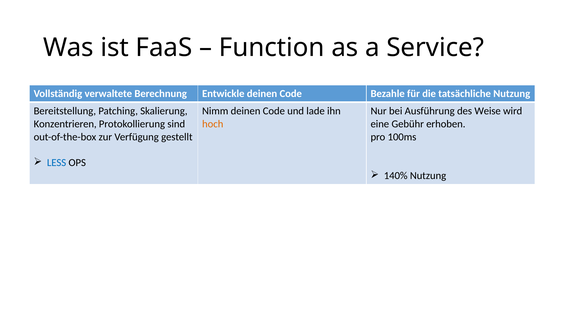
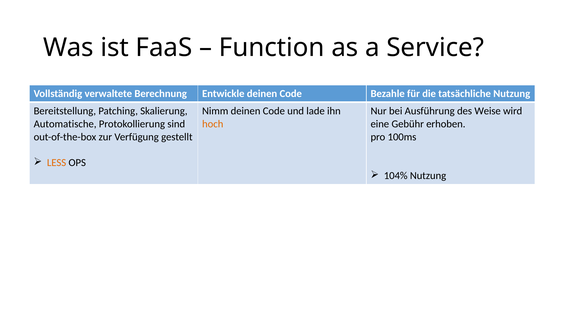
Konzentrieren: Konzentrieren -> Automatische (65, 124)
LESS colour: blue -> orange (57, 163)
140%: 140% -> 104% (396, 175)
